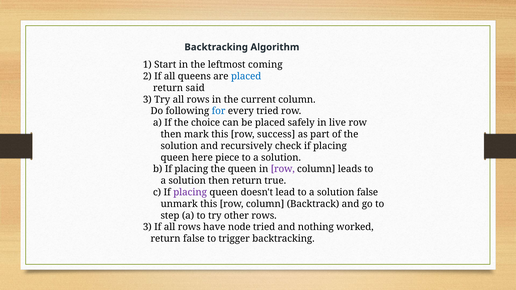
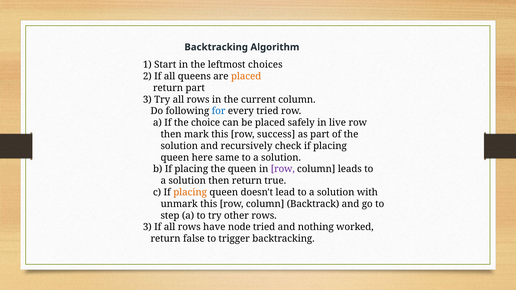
coming: coming -> choices (265, 65)
placed colour: blue -> orange (246, 76)
return said: said -> part (195, 88)
piece: piece -> same (227, 158)
placing colour: purple -> orange (190, 192)
solution false: false -> with (367, 192)
